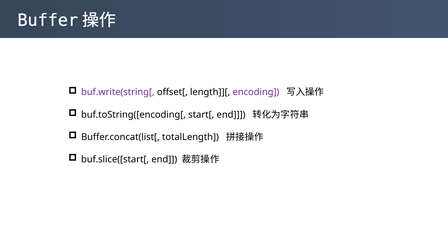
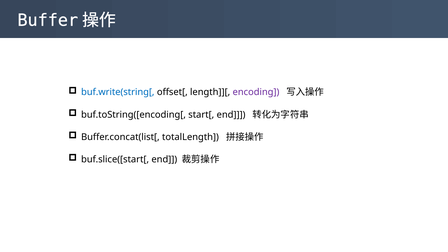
buf.write(string[ colour: purple -> blue (118, 92)
